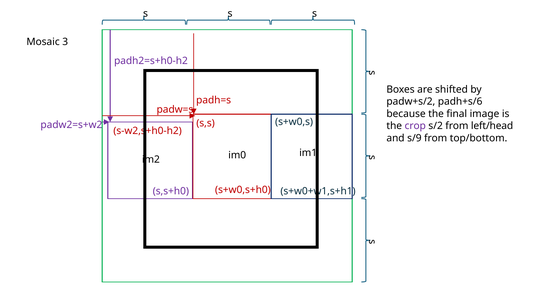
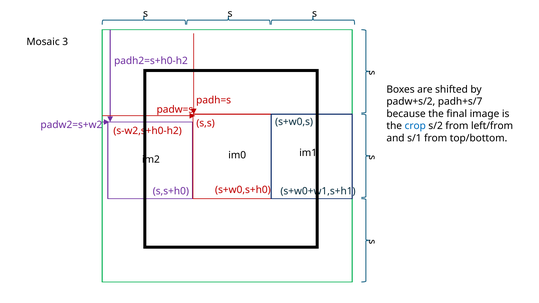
padh+s/6: padh+s/6 -> padh+s/7 (460, 102)
crop colour: purple -> blue (415, 126)
left/head: left/head -> left/from (492, 126)
s/9: s/9 -> s/1 (414, 138)
